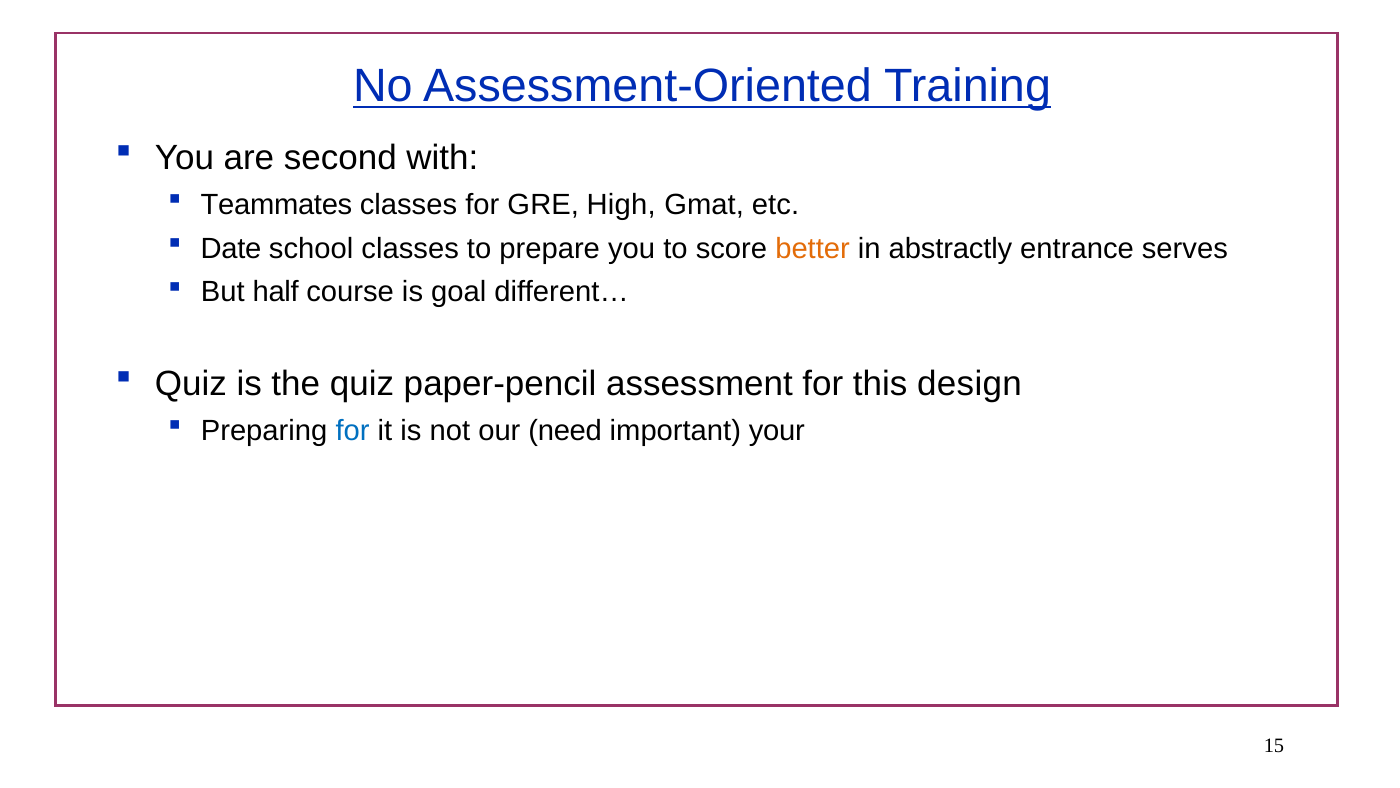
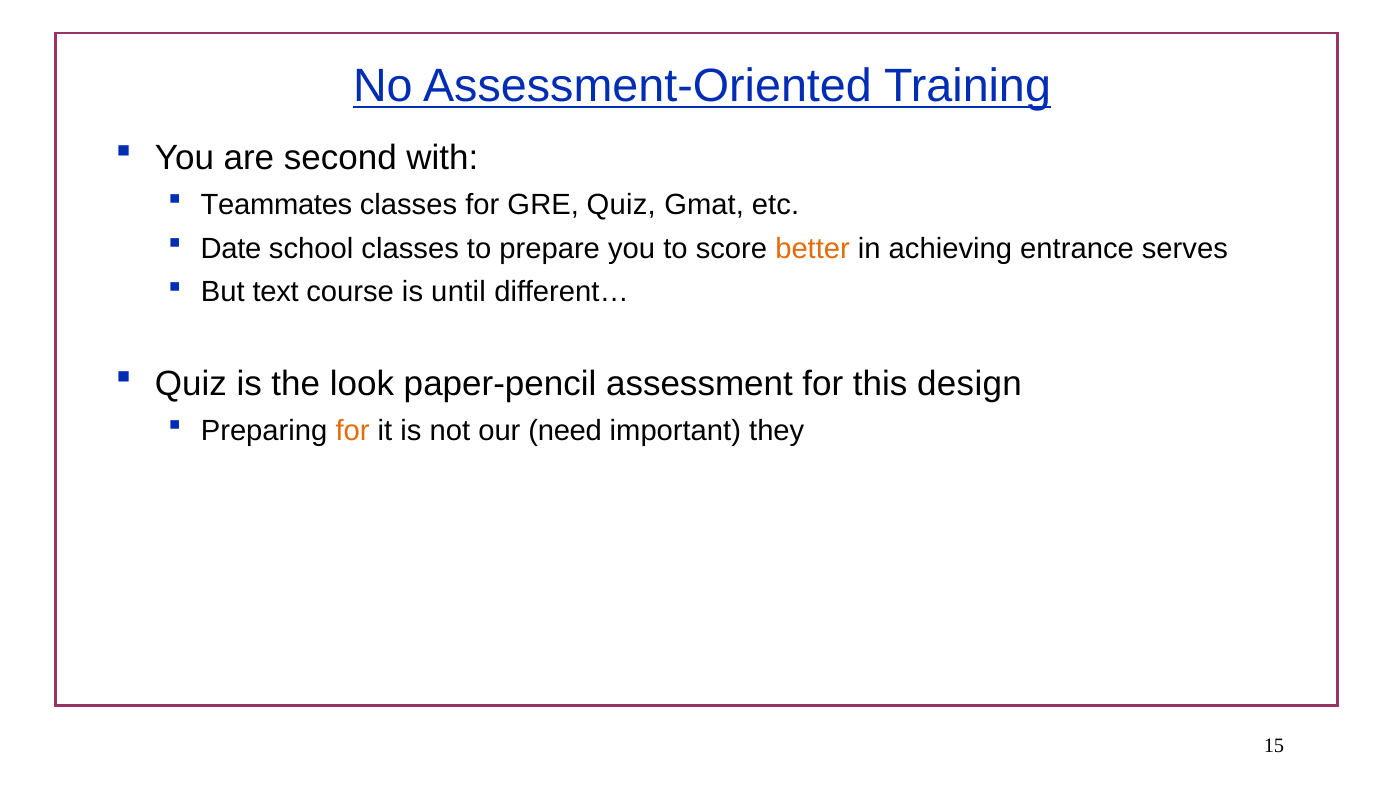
GRE High: High -> Quiz (621, 205)
abstractly: abstractly -> achieving (950, 248)
half: half -> text (276, 292)
goal: goal -> until (459, 292)
the quiz: quiz -> look (362, 384)
for colour: blue -> orange (353, 430)
your: your -> they (777, 430)
